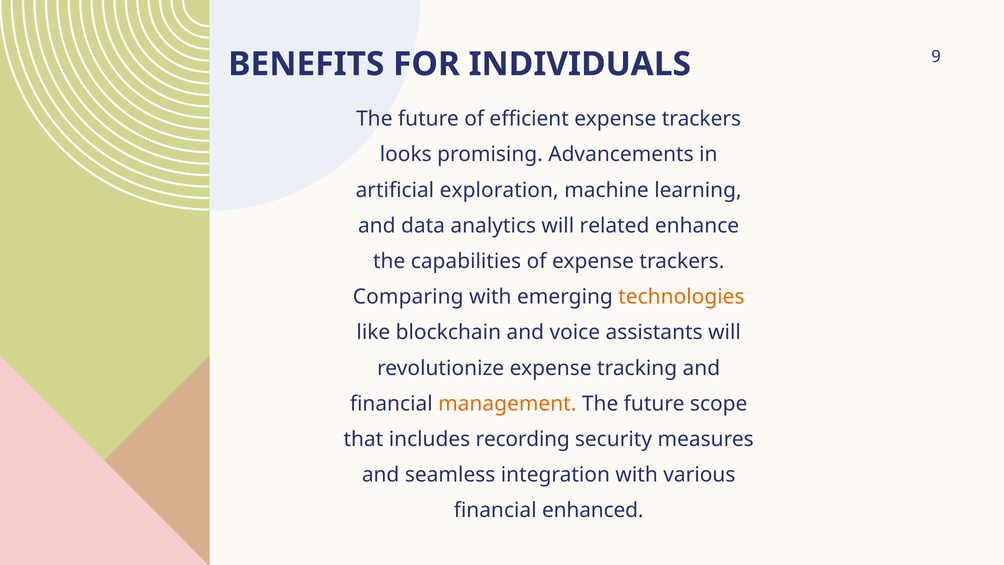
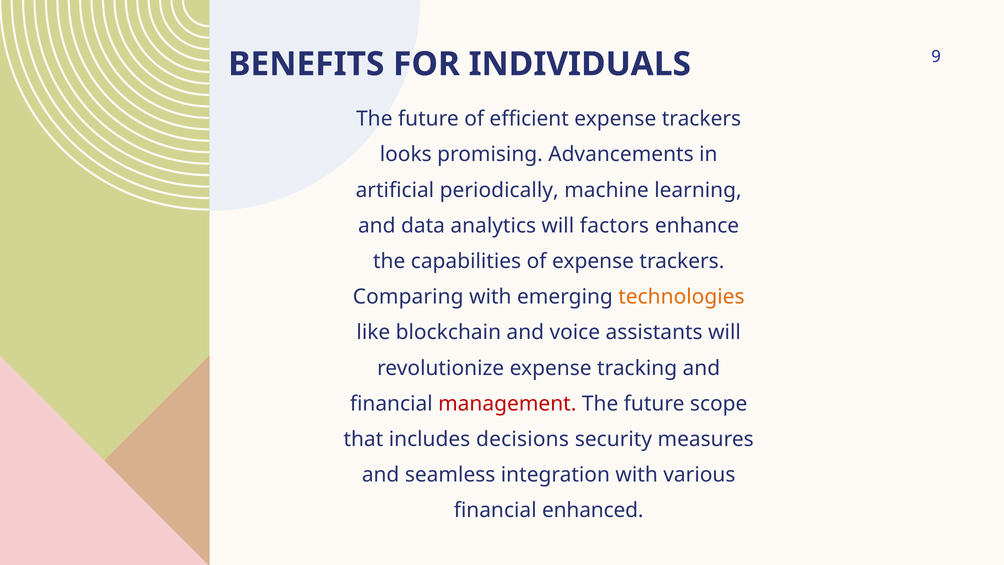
exploration: exploration -> periodically (499, 190)
related: related -> factors (614, 226)
management colour: orange -> red (507, 404)
recording: recording -> decisions (522, 439)
